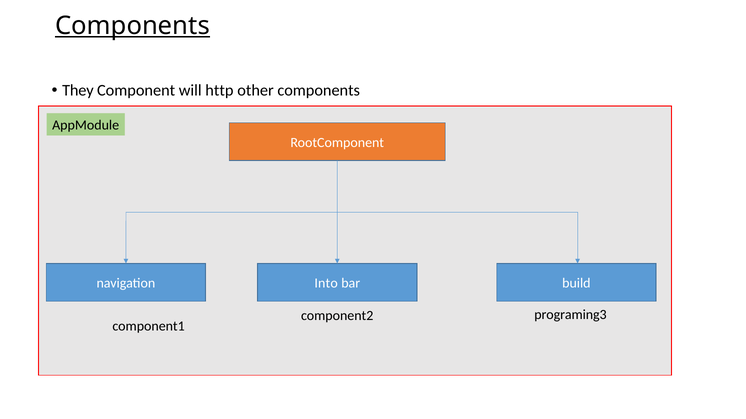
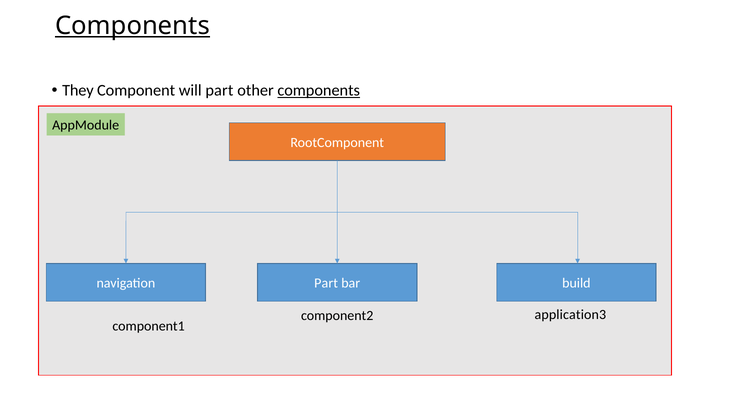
will http: http -> part (219, 91)
components underline: none -> present (319, 91)
navigation Into: Into -> Part (326, 284)
programing3: programing3 -> application3 (570, 315)
